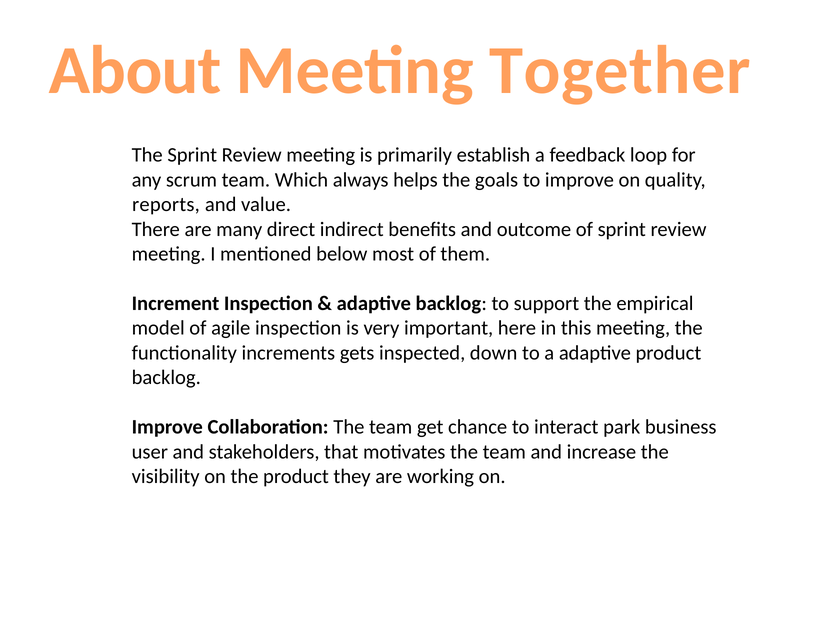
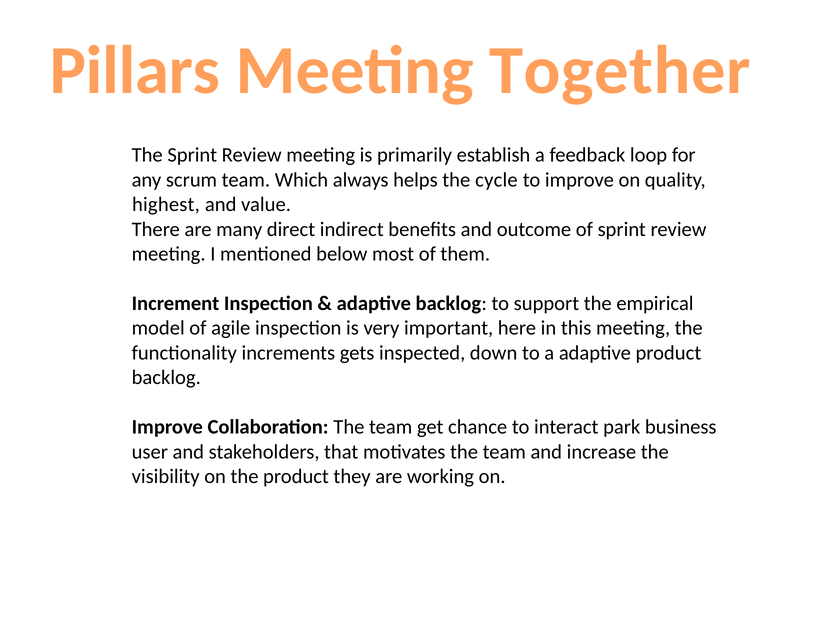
About: About -> Pillars (135, 71)
goals: goals -> cycle (496, 180)
reports: reports -> highest (166, 205)
